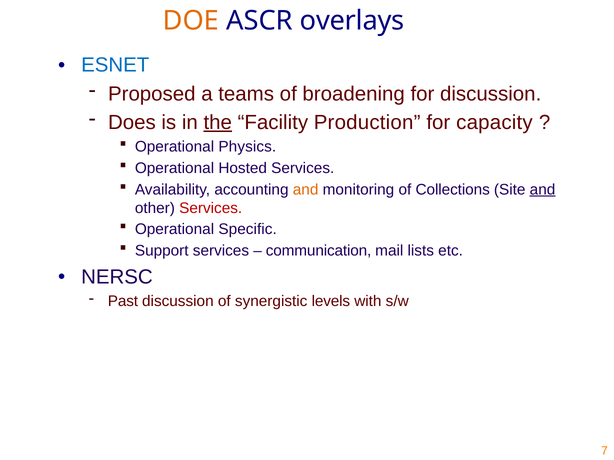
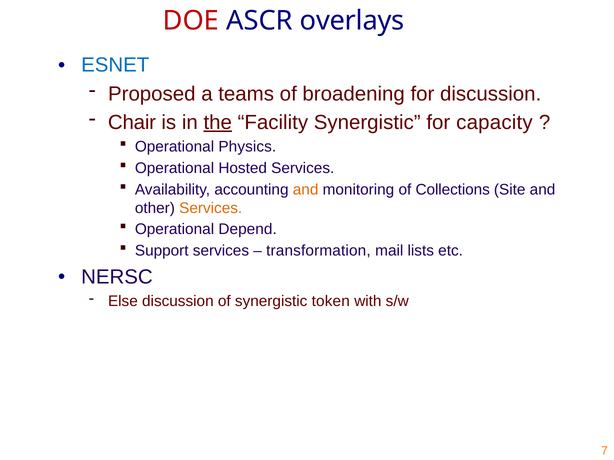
DOE colour: orange -> red (191, 21)
Does: Does -> Chair (132, 123)
Facility Production: Production -> Synergistic (367, 123)
and underline: present -> none (543, 190)
Services colour: red -> orange (211, 208)
Specific: Specific -> Depend (248, 230)
communication: communication -> transformation (318, 251)
Past: Past -> Else (123, 301)
levels: levels -> token (331, 301)
